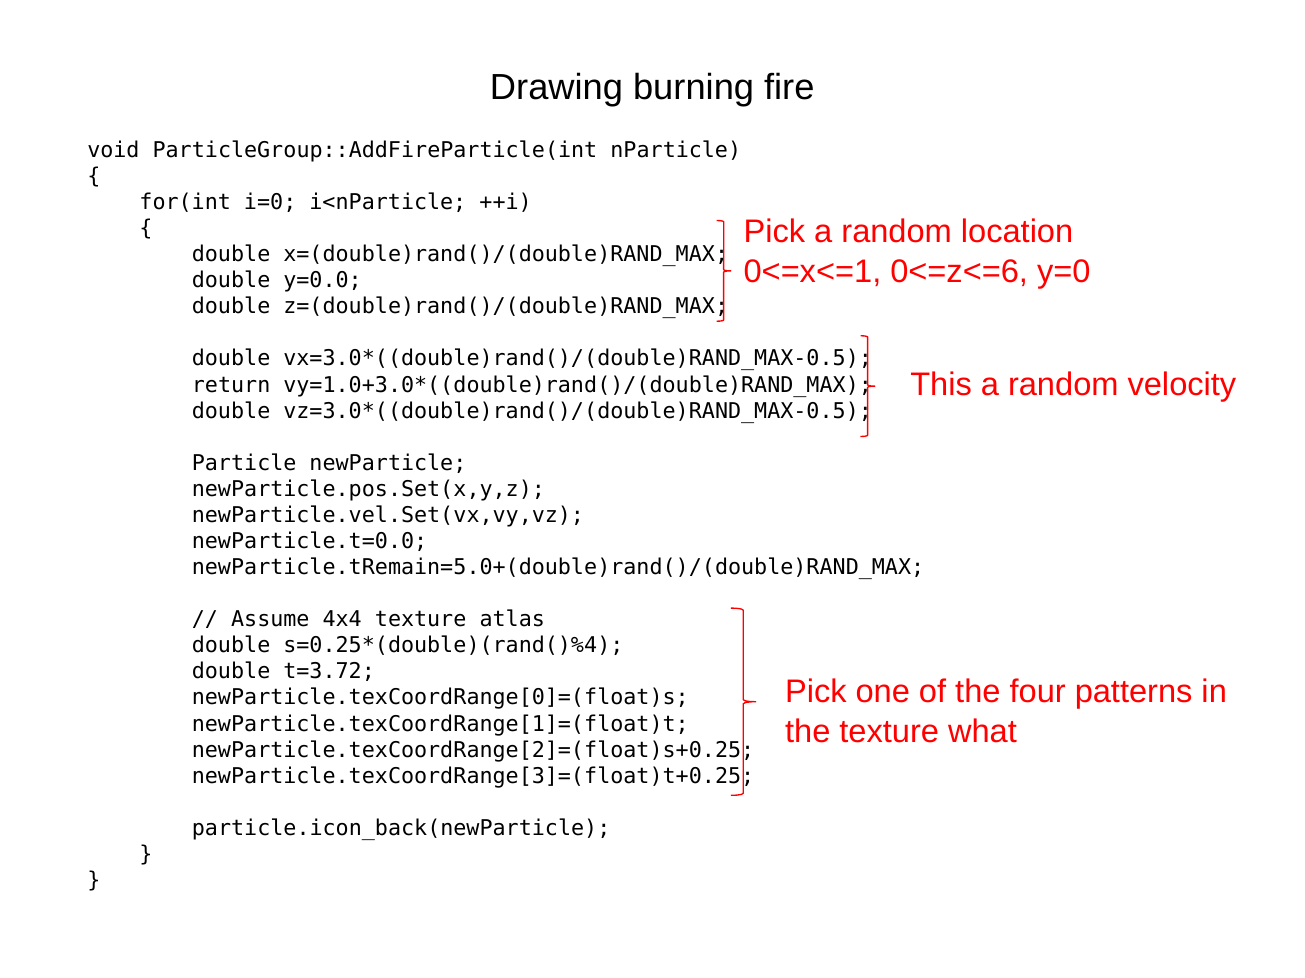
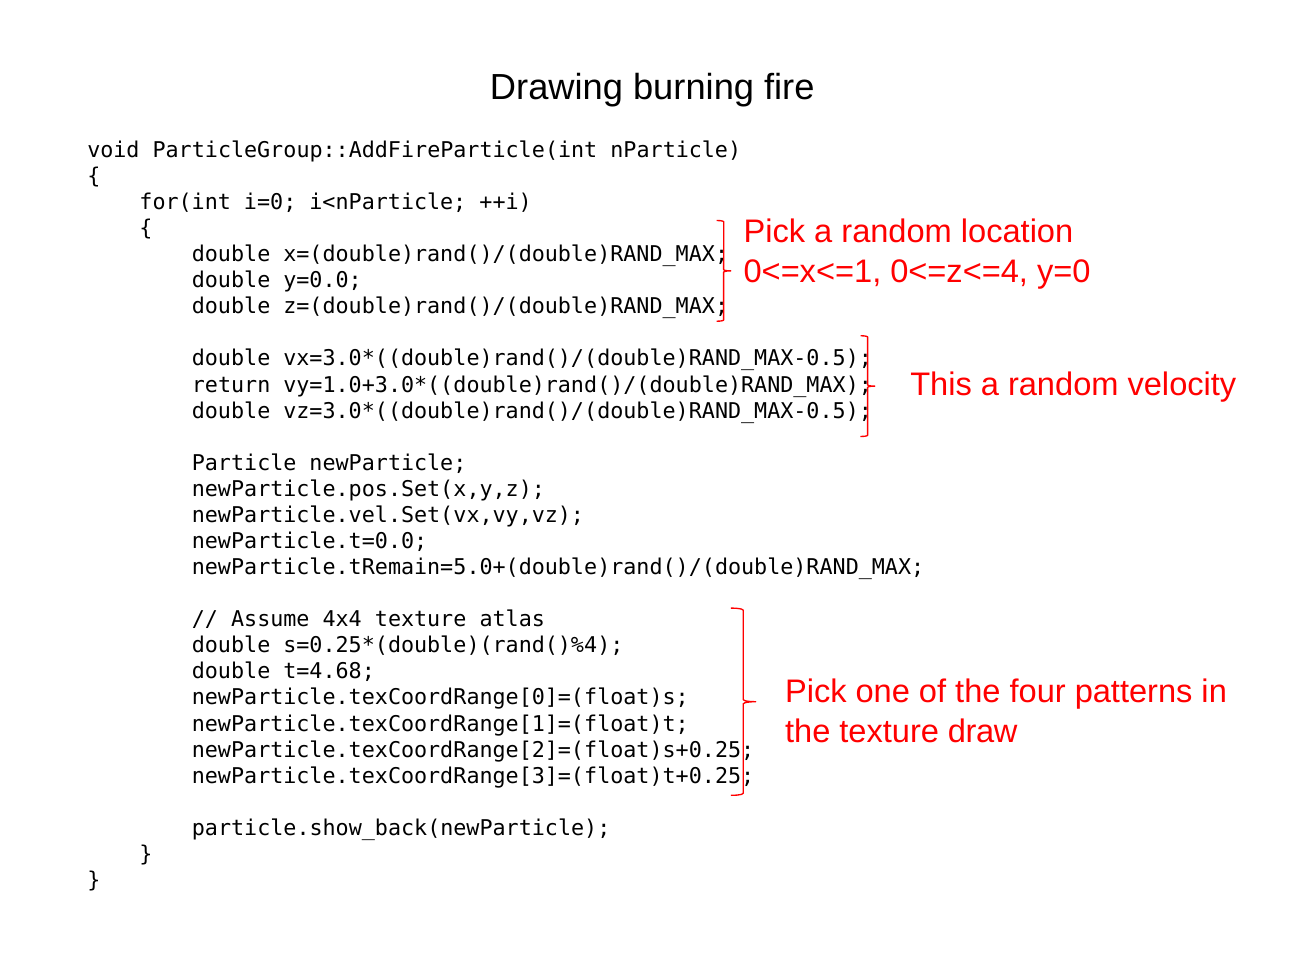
0<=z<=6: 0<=z<=6 -> 0<=z<=4 (959, 271)
t=3.72: t=3.72 -> t=4.68 (329, 672)
what: what -> draw (983, 732)
particle.icon_back(newParticle: particle.icon_back(newParticle -> particle.show_back(newParticle (401, 829)
